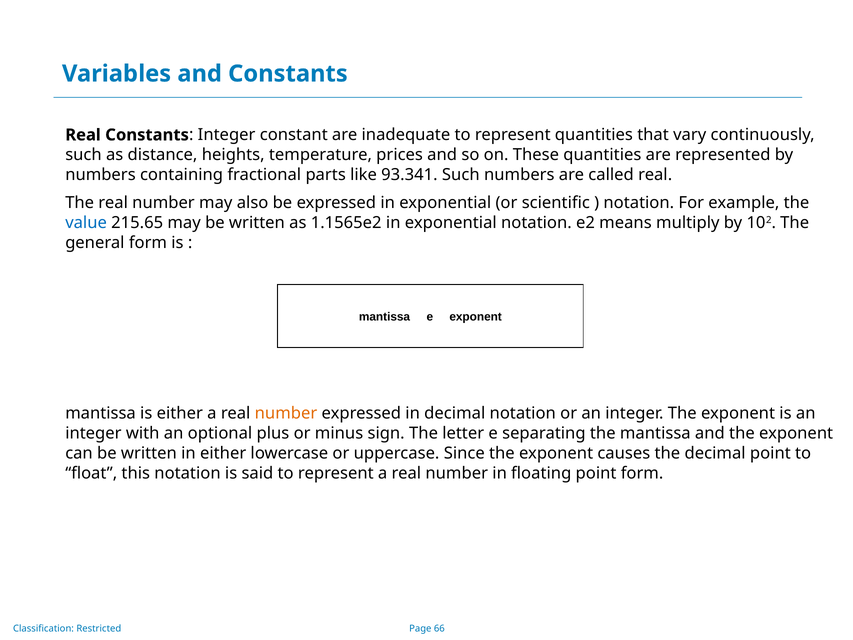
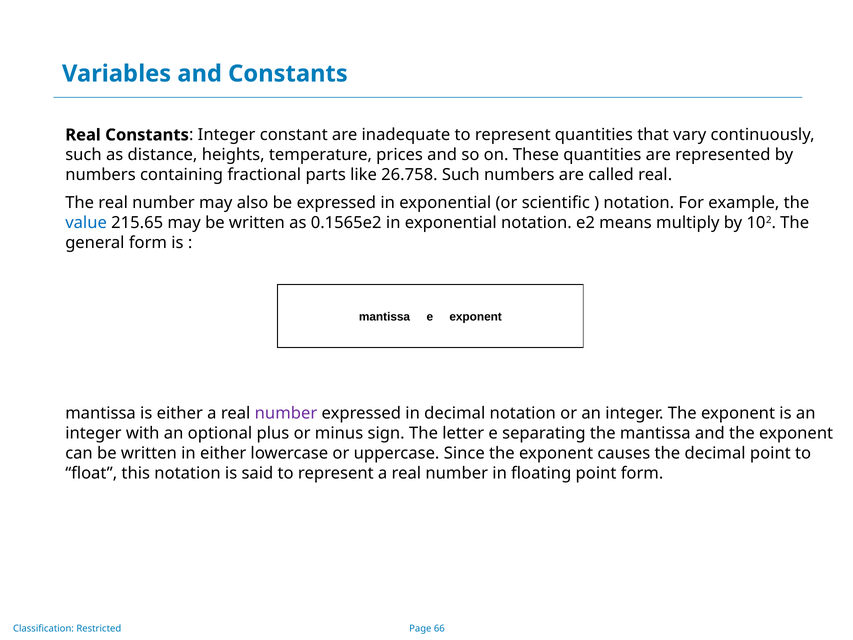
93.341: 93.341 -> 26.758 (409, 175)
1.1565e2: 1.1565e2 -> 0.1565e2 (346, 223)
number colour: orange -> purple (286, 413)
